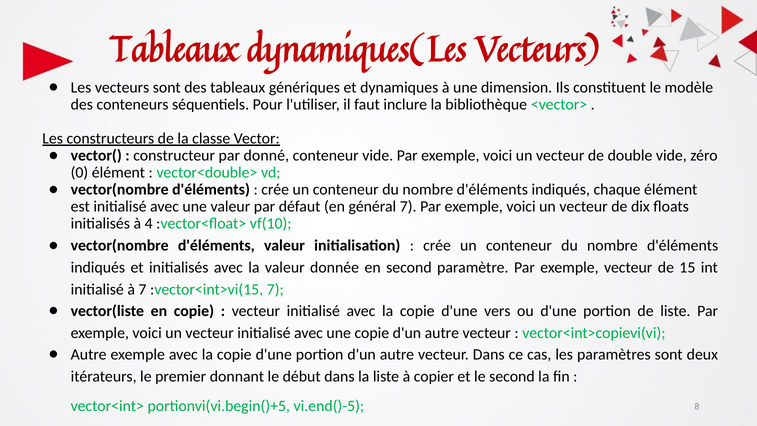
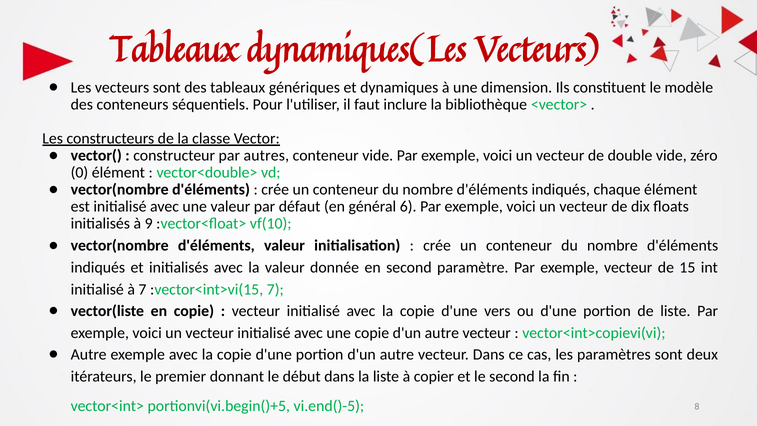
donné: donné -> autres (266, 156)
général 7: 7 -> 6 (408, 207)
4: 4 -> 9 (149, 224)
